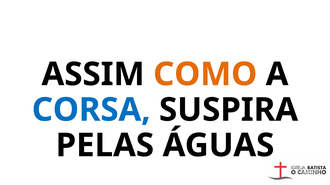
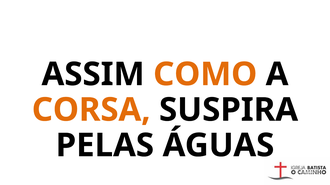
CORSA colour: blue -> orange (91, 110)
